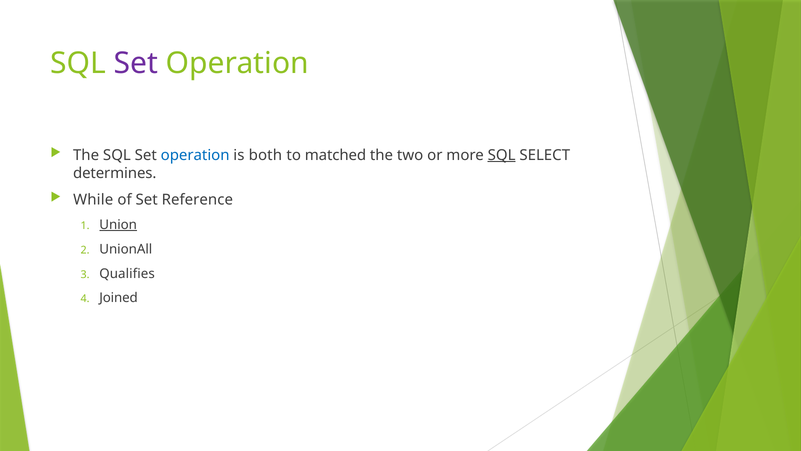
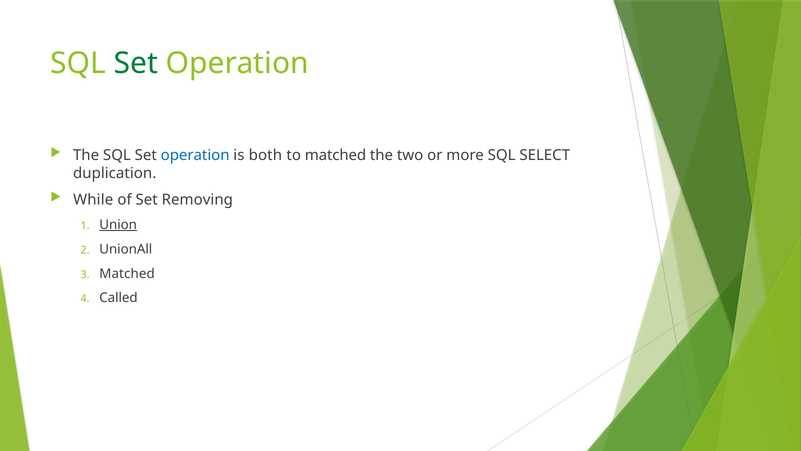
Set colour: purple -> green (136, 63)
SQL underline: present -> none (502, 155)
determines: determines -> duplication (115, 173)
Reference: Reference -> Removing (197, 199)
Qualifies: Qualifies -> Matched (127, 273)
Joined: Joined -> Called (118, 298)
